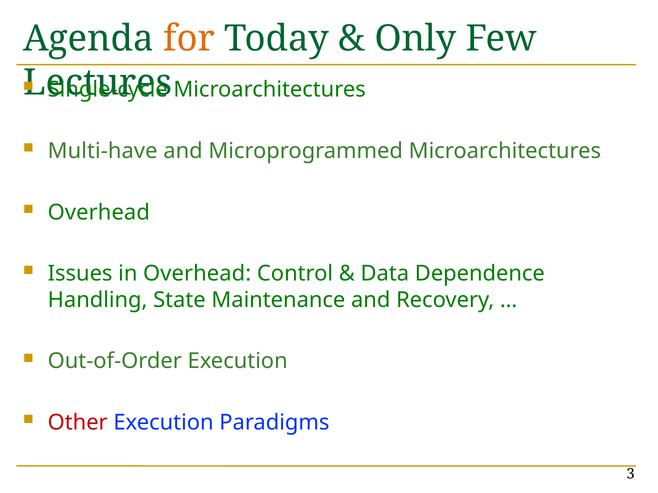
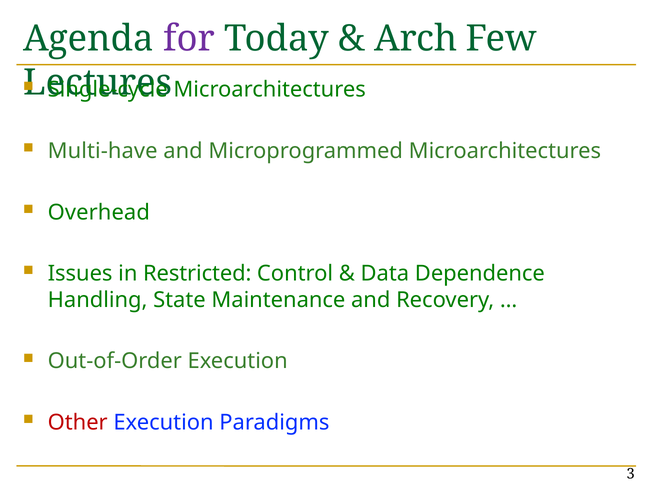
for colour: orange -> purple (189, 39)
Only: Only -> Arch (416, 39)
in Overhead: Overhead -> Restricted (197, 274)
